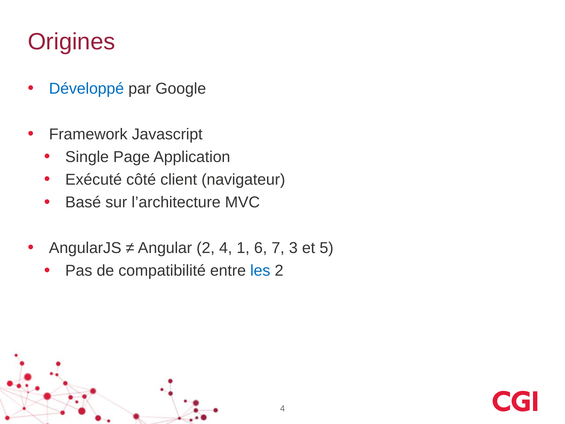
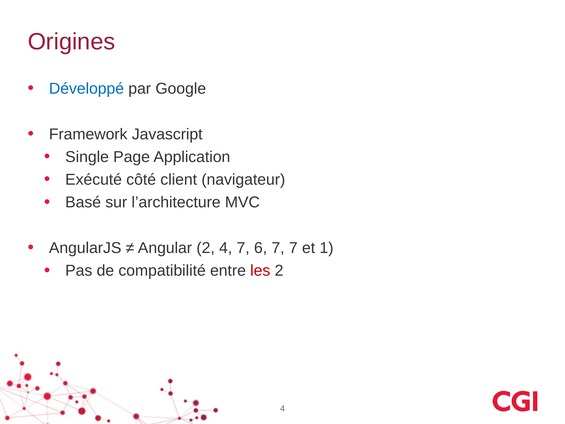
4 1: 1 -> 7 (243, 248)
7 3: 3 -> 7 (293, 248)
5: 5 -> 1 (327, 248)
les colour: blue -> red (260, 271)
